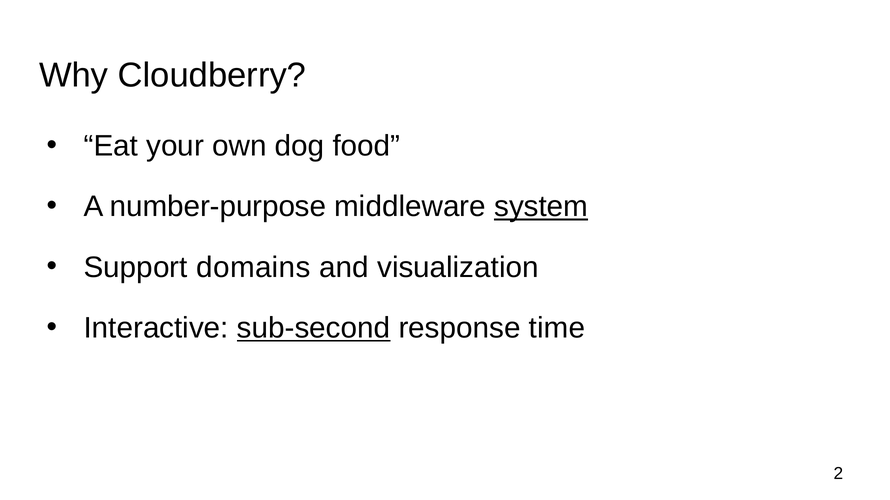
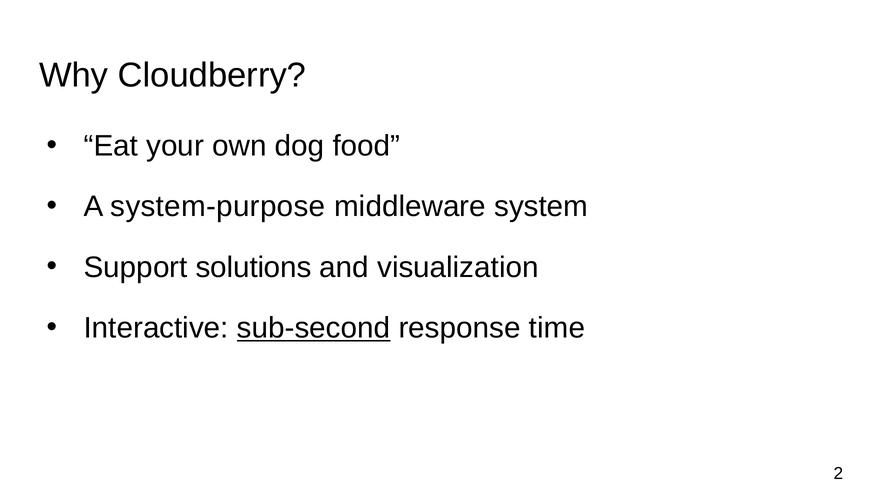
number-purpose: number-purpose -> system-purpose (218, 207)
system underline: present -> none (541, 207)
domains: domains -> solutions (254, 268)
